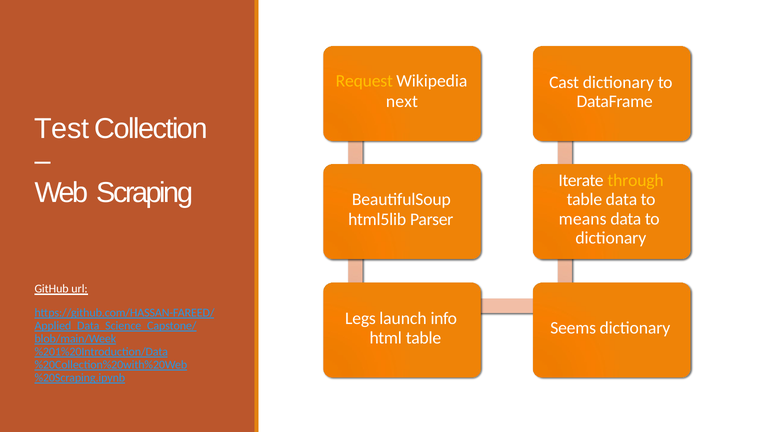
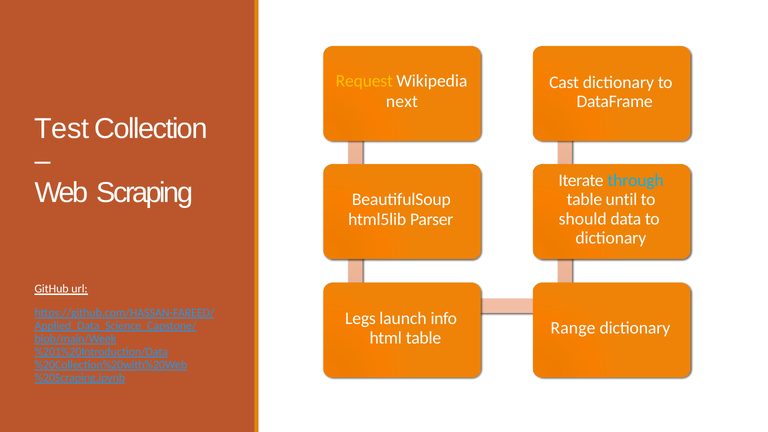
through colour: yellow -> light blue (636, 180)
table data: data -> until (621, 200)
means: means -> should (583, 219)
Seems: Seems -> Range (573, 328)
